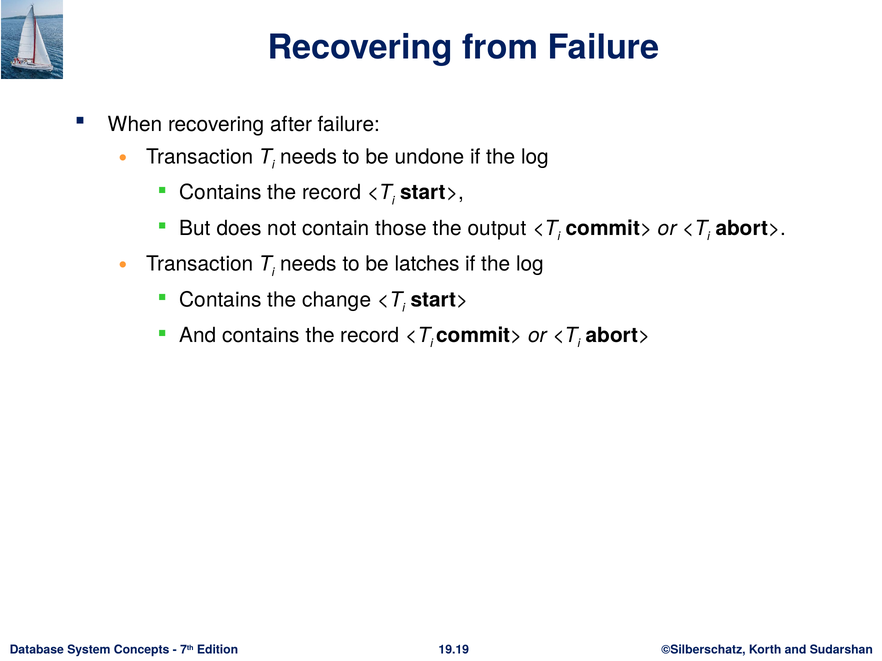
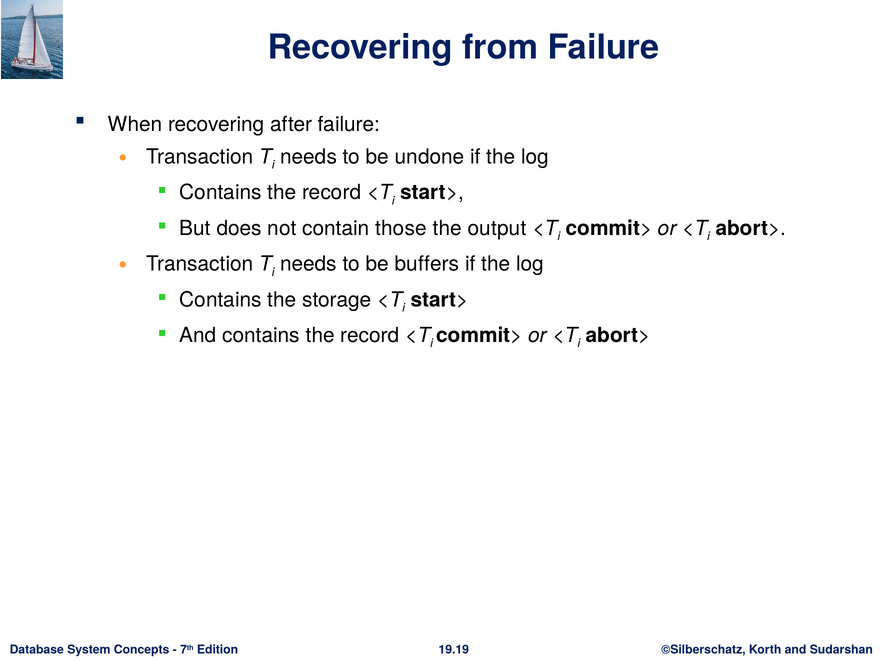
latches: latches -> buffers (427, 264)
change: change -> storage (337, 300)
